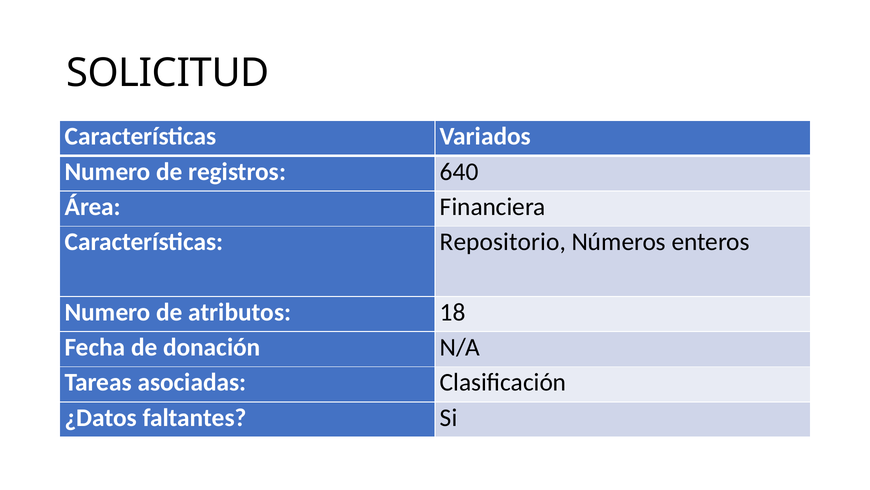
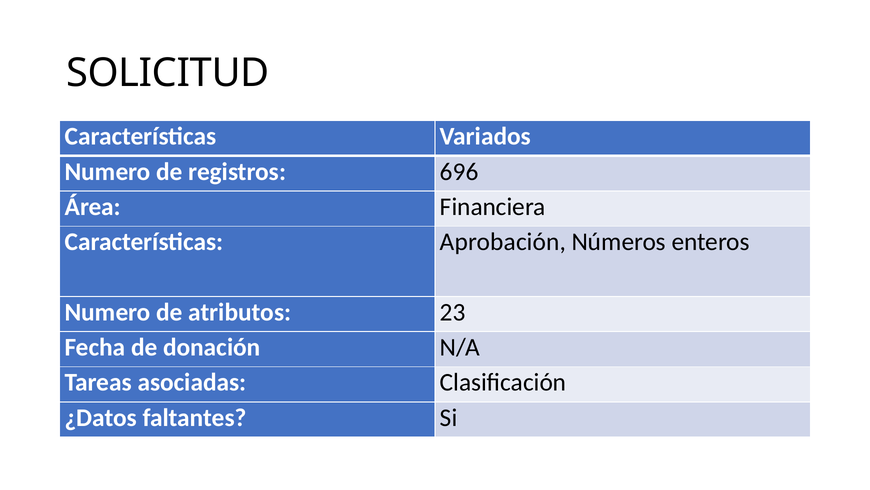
640: 640 -> 696 (459, 171)
Repositorio: Repositorio -> Aprobación (503, 242)
18: 18 -> 23 (453, 312)
